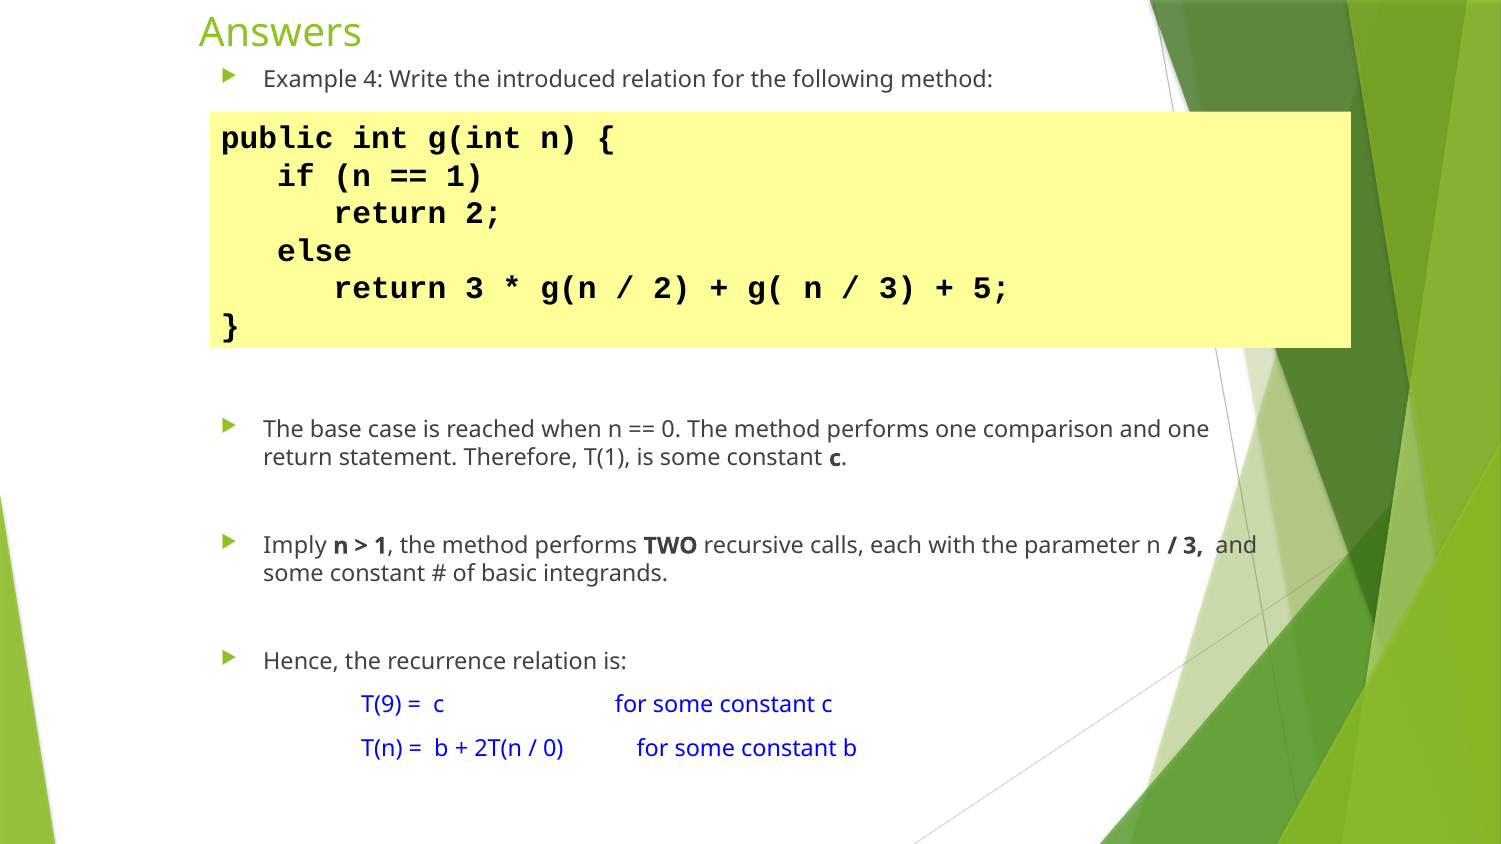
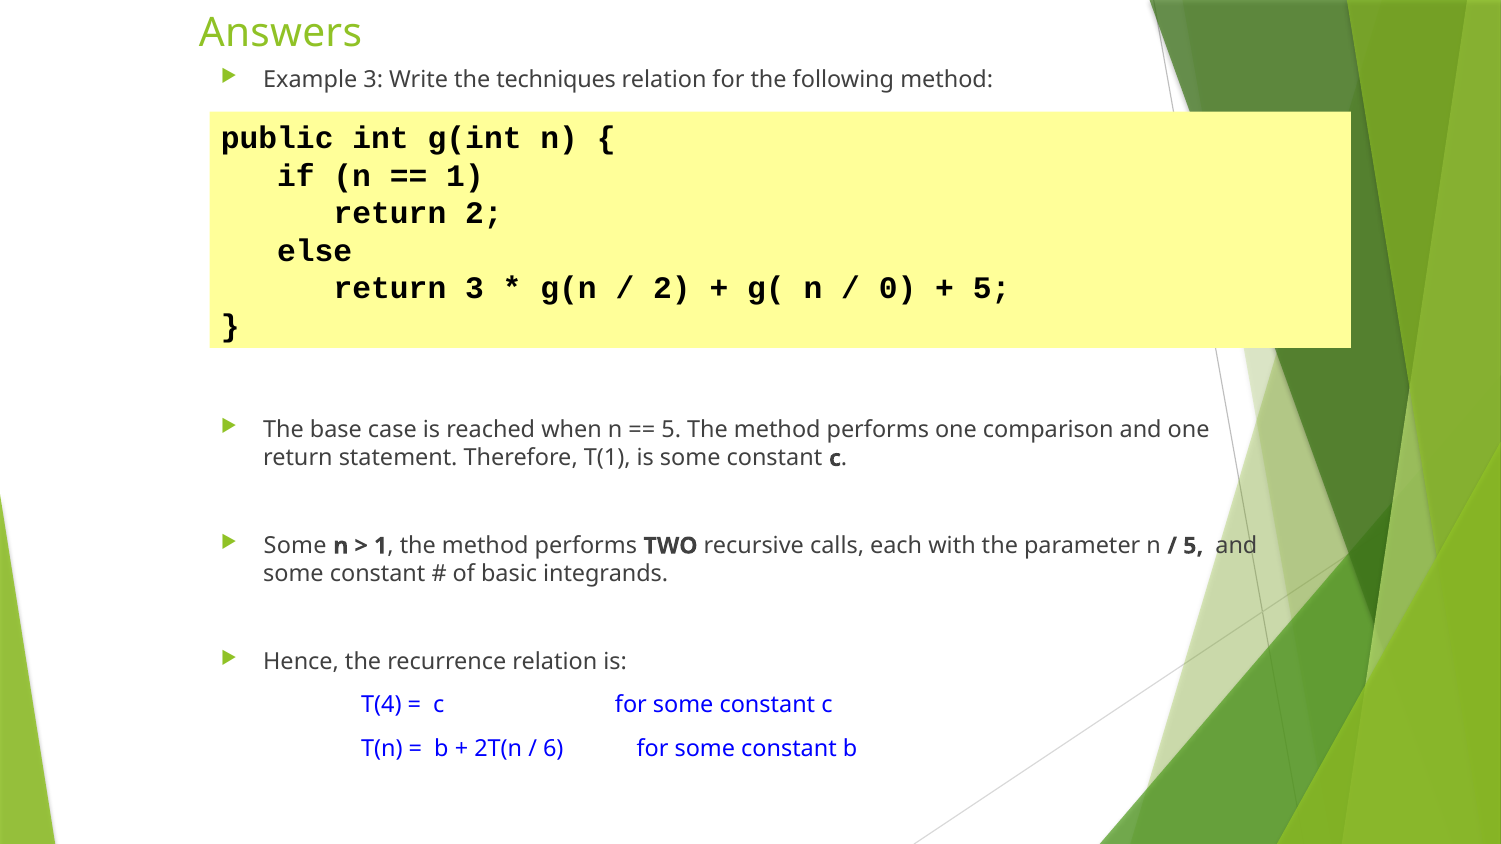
Example 4: 4 -> 3 (373, 80)
introduced: introduced -> techniques (556, 80)
3: 3 -> 0 (898, 288)
0: 0 -> 5 (671, 430)
Imply: Imply -> Some (295, 546)
3: 3 -> 5 (1193, 546)
T(9: T(9 -> T(4 (381, 706)
0: 0 -> 6 (553, 749)
